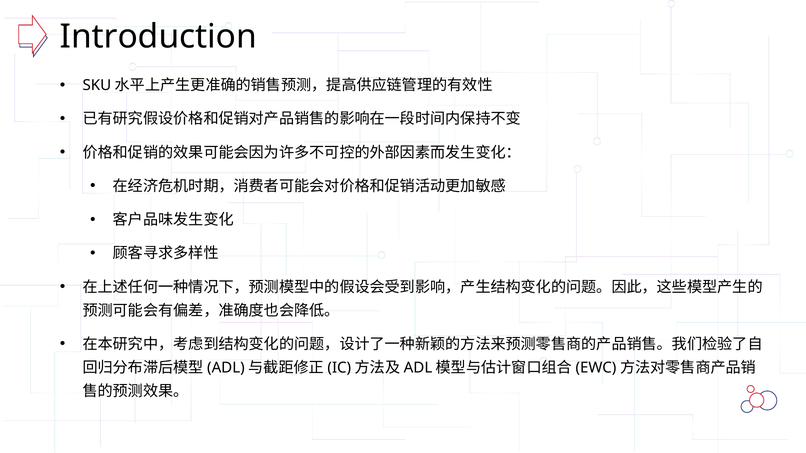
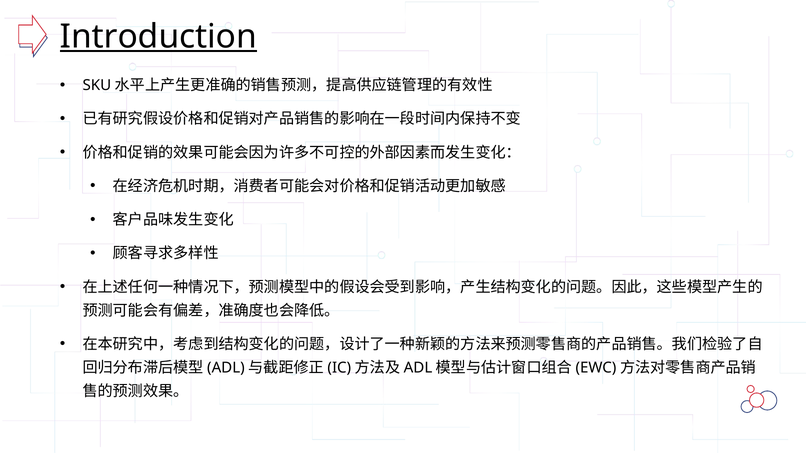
Introduction underline: none -> present (158, 37)
